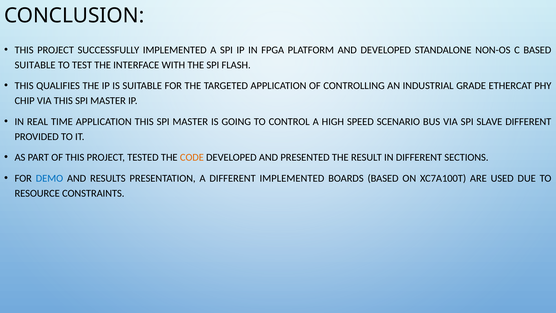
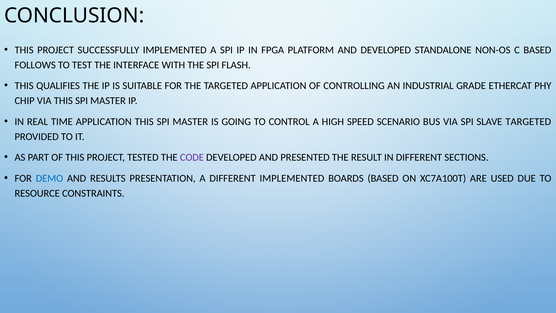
SUITABLE: SUITABLE -> FOLLOWS (35, 65)
SLAVE DIFFERENT: DIFFERENT -> TARGETED (528, 121)
CODE colour: orange -> purple (192, 157)
